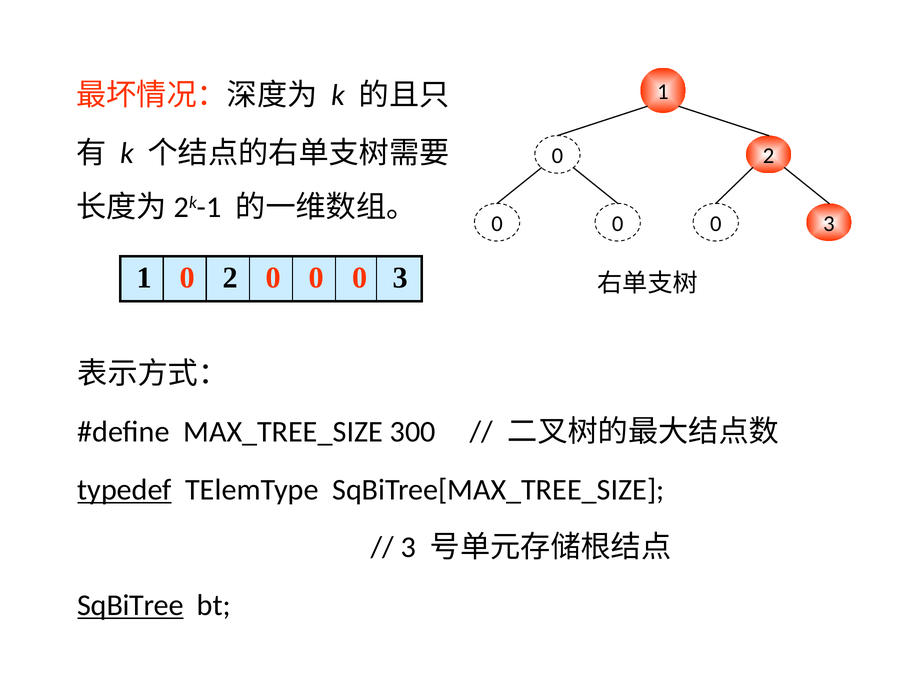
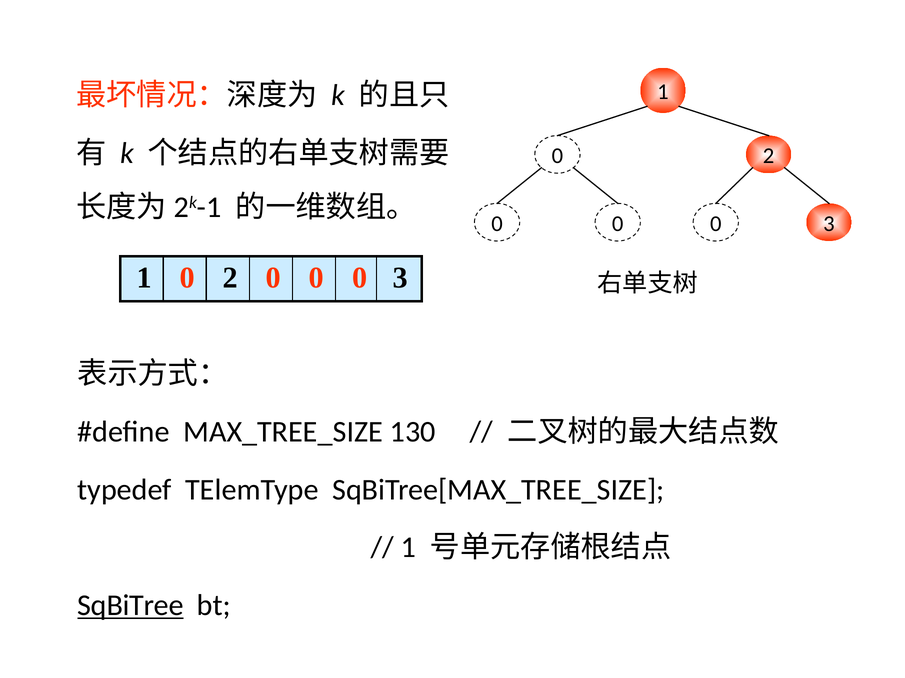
300: 300 -> 130 (413, 432)
typedef underline: present -> none (125, 490)
3: 3 -> 1 (408, 548)
